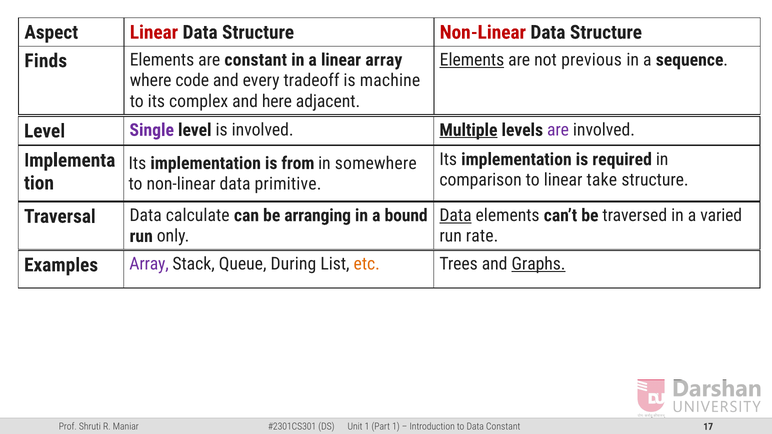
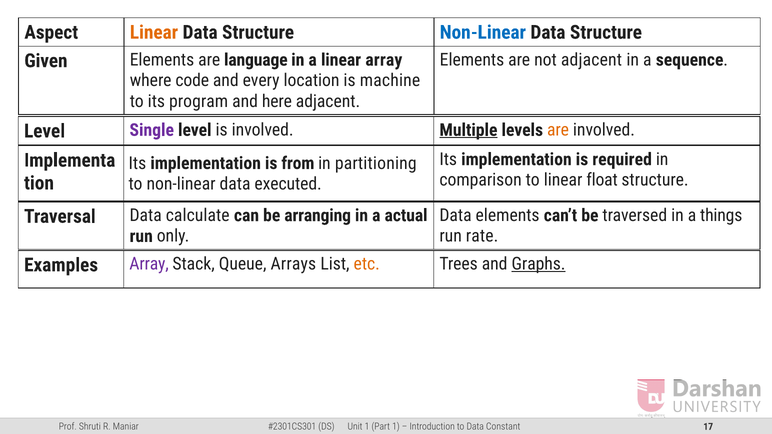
Linear colour: red -> orange (154, 32)
Non-Linear colour: red -> blue (483, 32)
Elements underline: present -> none (472, 60)
not previous: previous -> adjacent (592, 60)
Finds: Finds -> Given (46, 61)
are constant: constant -> language (256, 60)
tradeoff: tradeoff -> location (312, 81)
complex: complex -> program (199, 101)
are colour: purple -> orange (558, 130)
somewhere: somewhere -> partitioning (376, 163)
take: take -> float (602, 180)
primitive: primitive -> executed (288, 184)
Data underline: present -> none (456, 216)
varied: varied -> things (721, 216)
bound: bound -> actual (406, 216)
During: During -> Arrays (293, 264)
